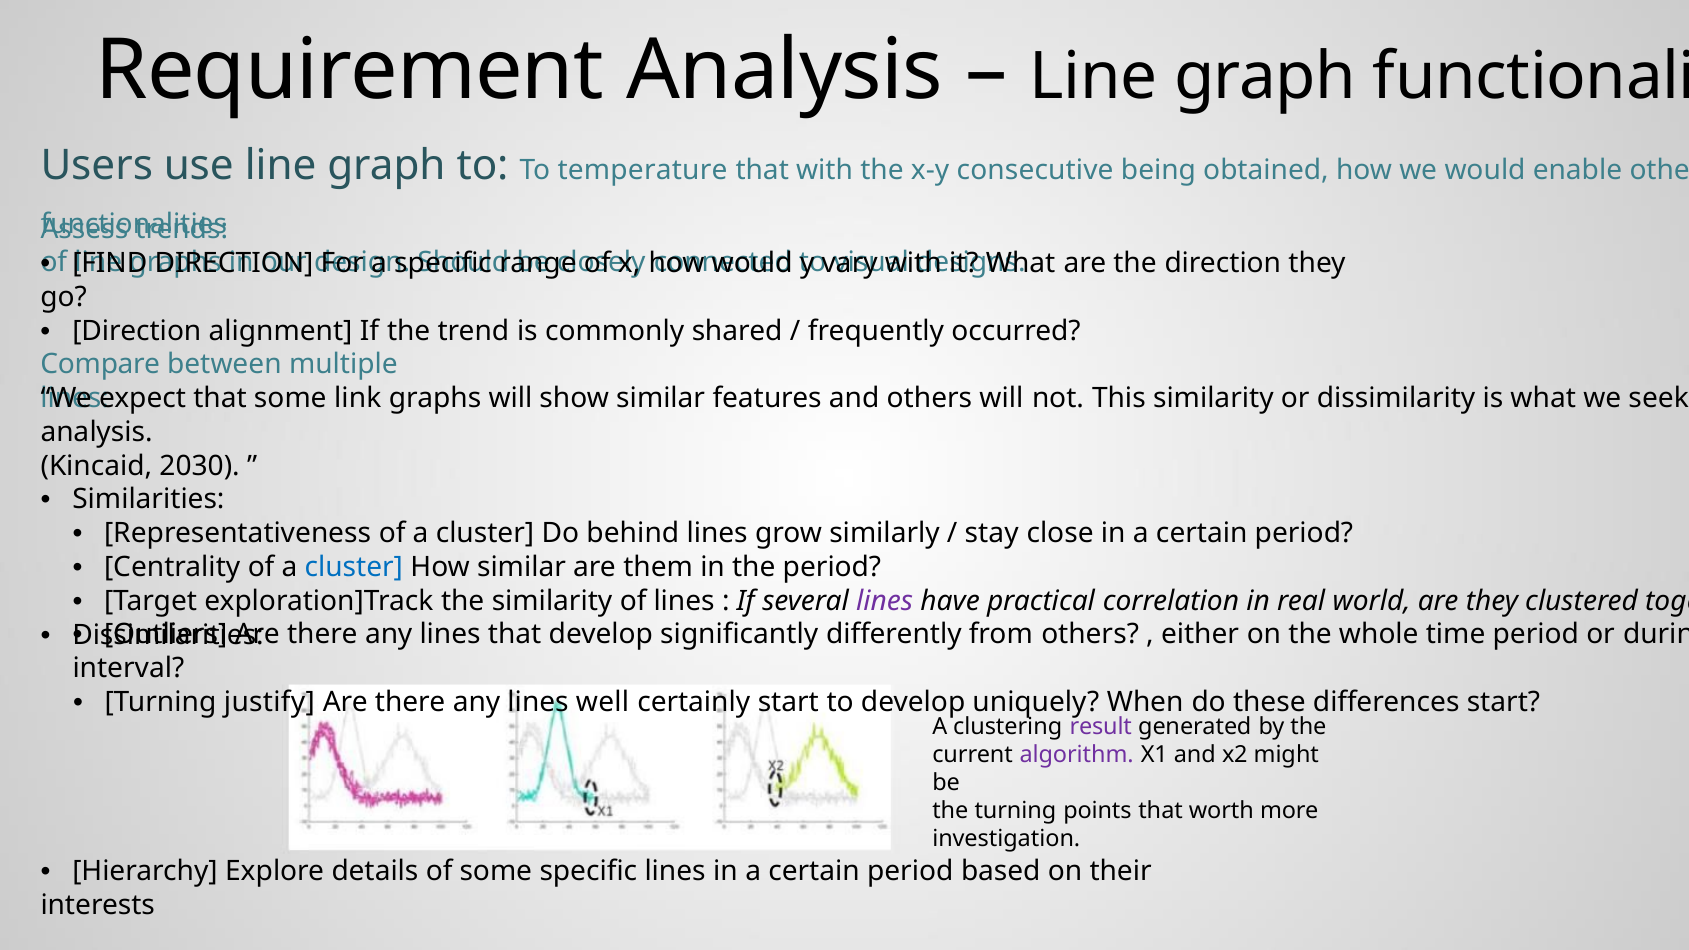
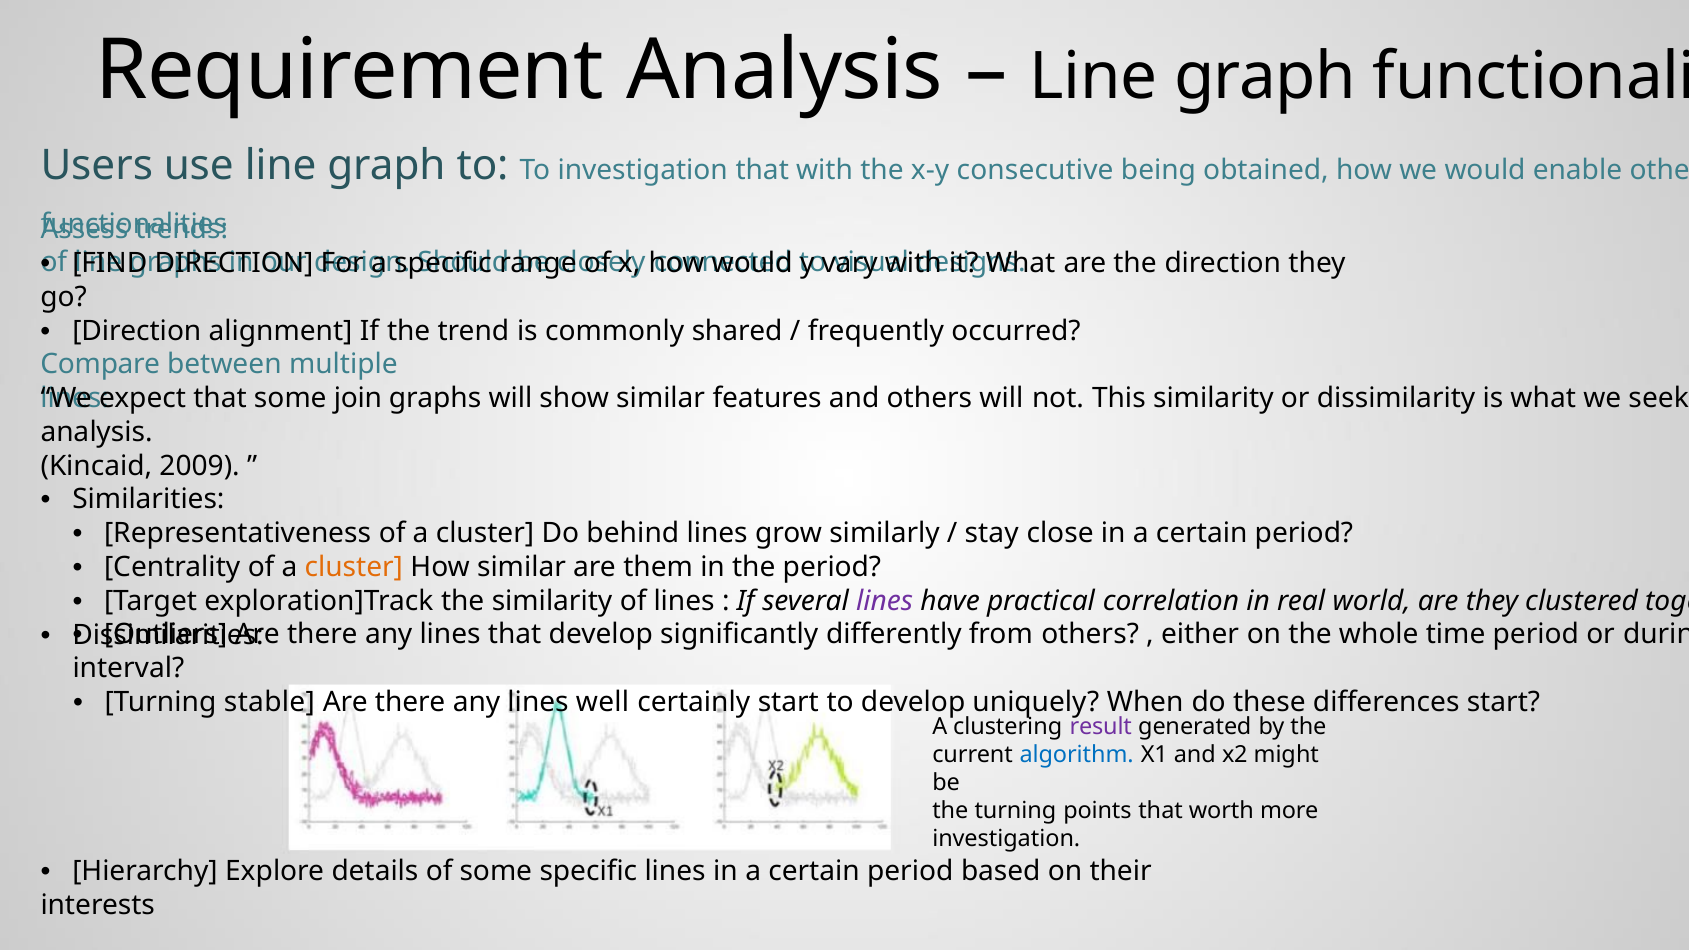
To temperature: temperature -> investigation (643, 170)
link: link -> join (358, 398)
2030: 2030 -> 2009 (200, 466)
cluster colour: blue -> orange (354, 567)
justify: justify -> stable (269, 702)
algorithm colour: purple -> blue (1077, 755)
